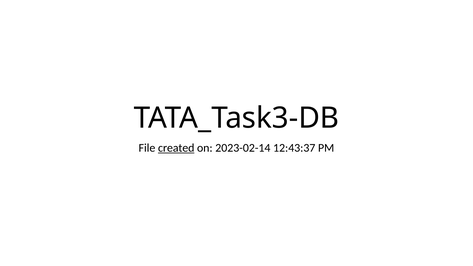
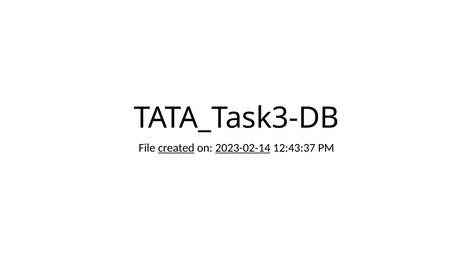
2023-02-14 underline: none -> present (243, 148)
